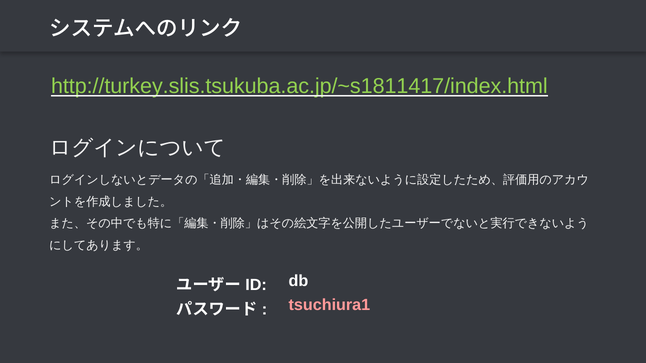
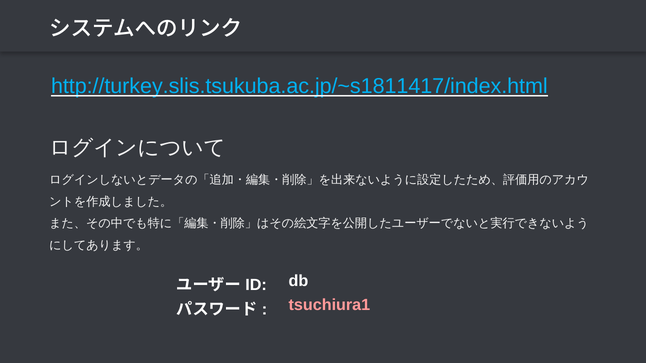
http://turkey.slis.tsukuba.ac.jp/~s1811417/index.html colour: light green -> light blue (299, 86)
